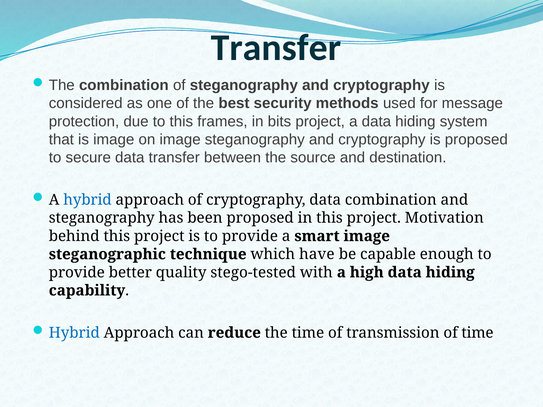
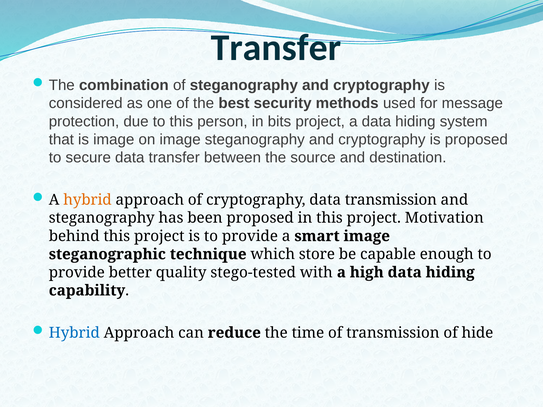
frames: frames -> person (222, 121)
hybrid colour: blue -> orange (88, 200)
data combination: combination -> transmission (391, 200)
have: have -> store (317, 254)
of time: time -> hide (477, 333)
